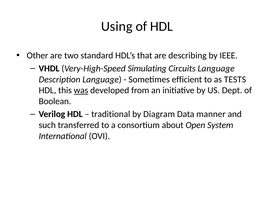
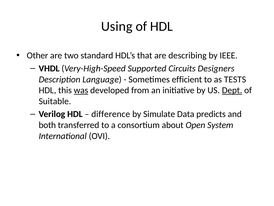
Simulating: Simulating -> Supported (147, 68)
Circuits Language: Language -> Designers (216, 68)
Dept underline: none -> present (232, 90)
Boolean: Boolean -> Suitable (55, 101)
traditional: traditional -> difference (111, 114)
Diagram: Diagram -> Simulate (159, 114)
manner: manner -> predicts (211, 114)
such: such -> both (47, 125)
